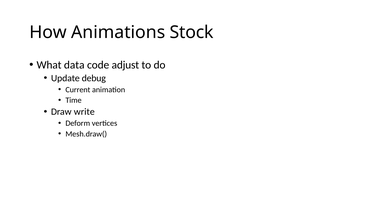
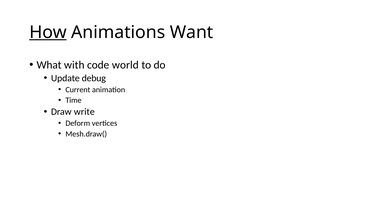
How underline: none -> present (48, 32)
Stock: Stock -> Want (192, 32)
data: data -> with (74, 65)
adjust: adjust -> world (125, 65)
